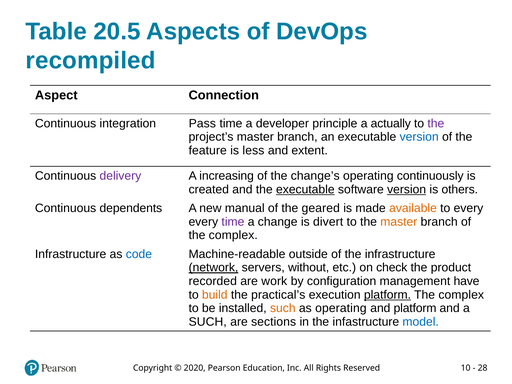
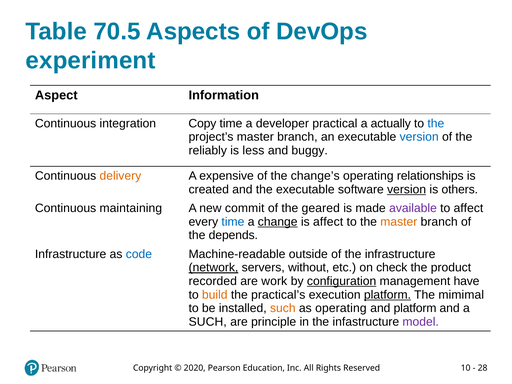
20.5: 20.5 -> 70.5 (117, 32)
recompiled: recompiled -> experiment (91, 61)
Connection: Connection -> Information (224, 95)
Pass: Pass -> Copy (202, 123)
principle: principle -> practical (335, 123)
the colour: purple -> blue (436, 123)
feature: feature -> reliably (208, 151)
extent: extent -> buggy (310, 151)
delivery colour: purple -> orange (120, 176)
increasing: increasing -> expensive (227, 176)
continuously: continuously -> relationships (430, 176)
executable underline: present -> none (305, 190)
dependents: dependents -> maintaining (131, 208)
manual: manual -> commit (245, 208)
available colour: orange -> purple (413, 208)
to every: every -> affect (468, 208)
time colour: purple -> blue (233, 222)
change underline: none -> present (278, 222)
is divert: divert -> affect (328, 222)
complex: complex -> depends (233, 235)
configuration underline: none -> present (342, 281)
complex: complex -> mimimal (461, 295)
sections: sections -> principle (274, 322)
model colour: blue -> purple (421, 322)
